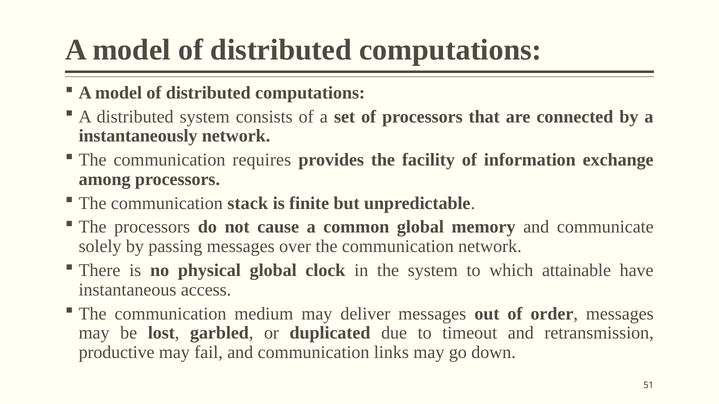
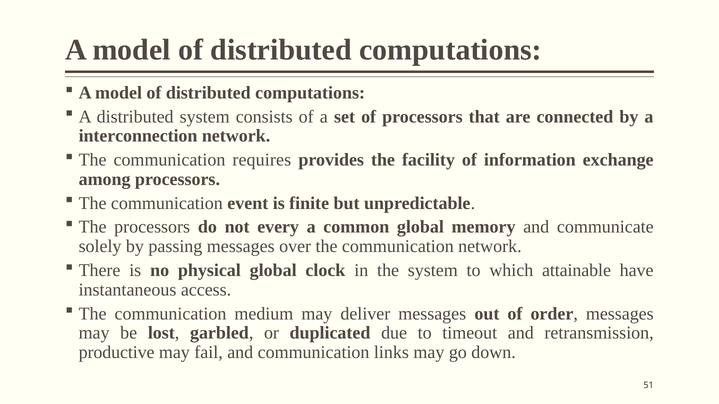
instantaneously: instantaneously -> interconnection (138, 136)
stack: stack -> event (248, 203)
cause: cause -> every (278, 227)
